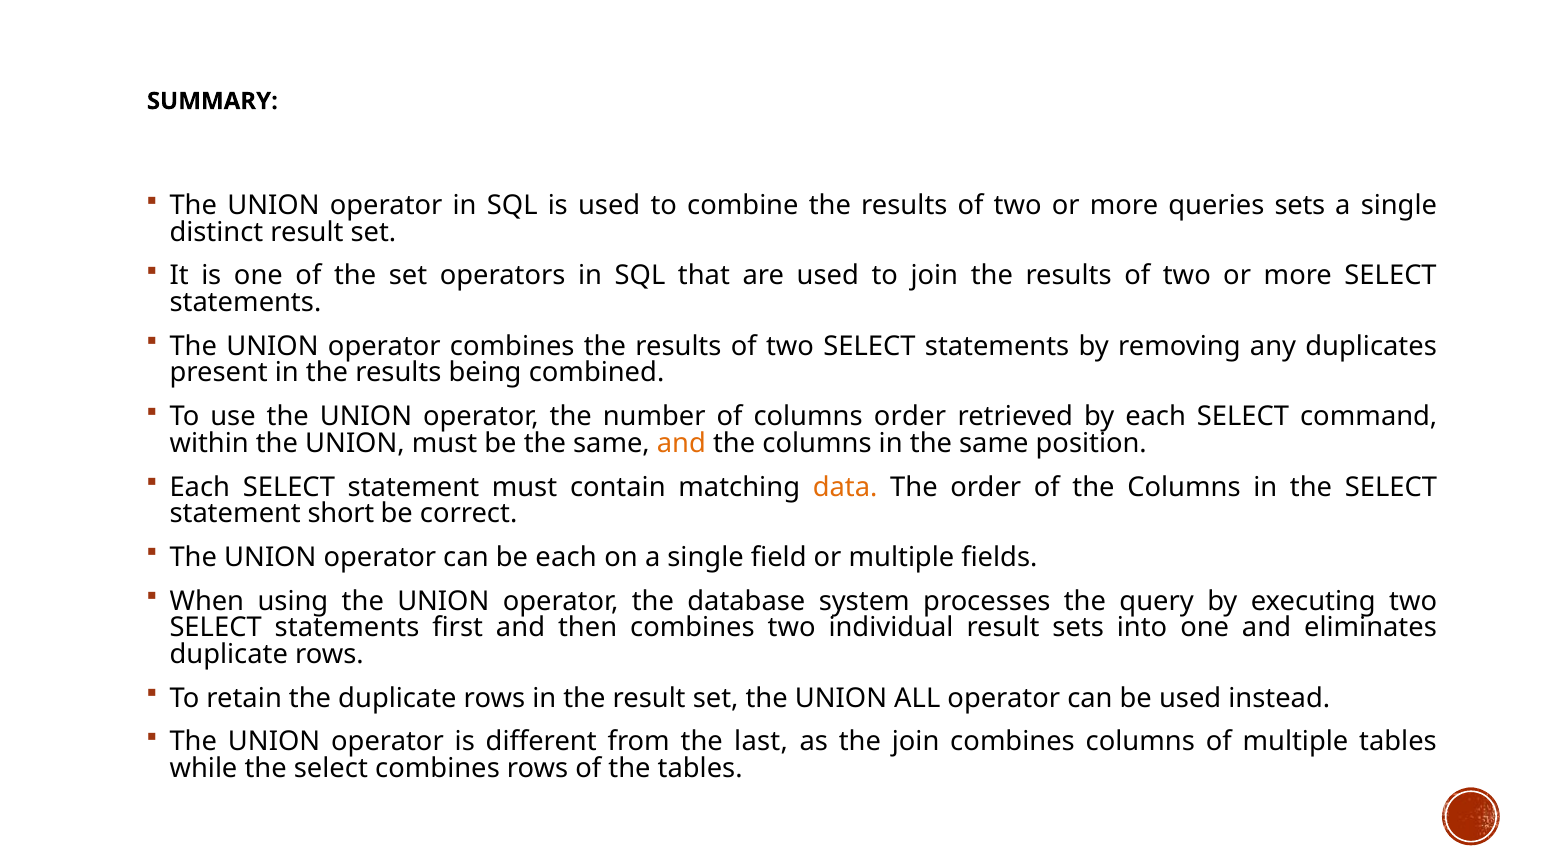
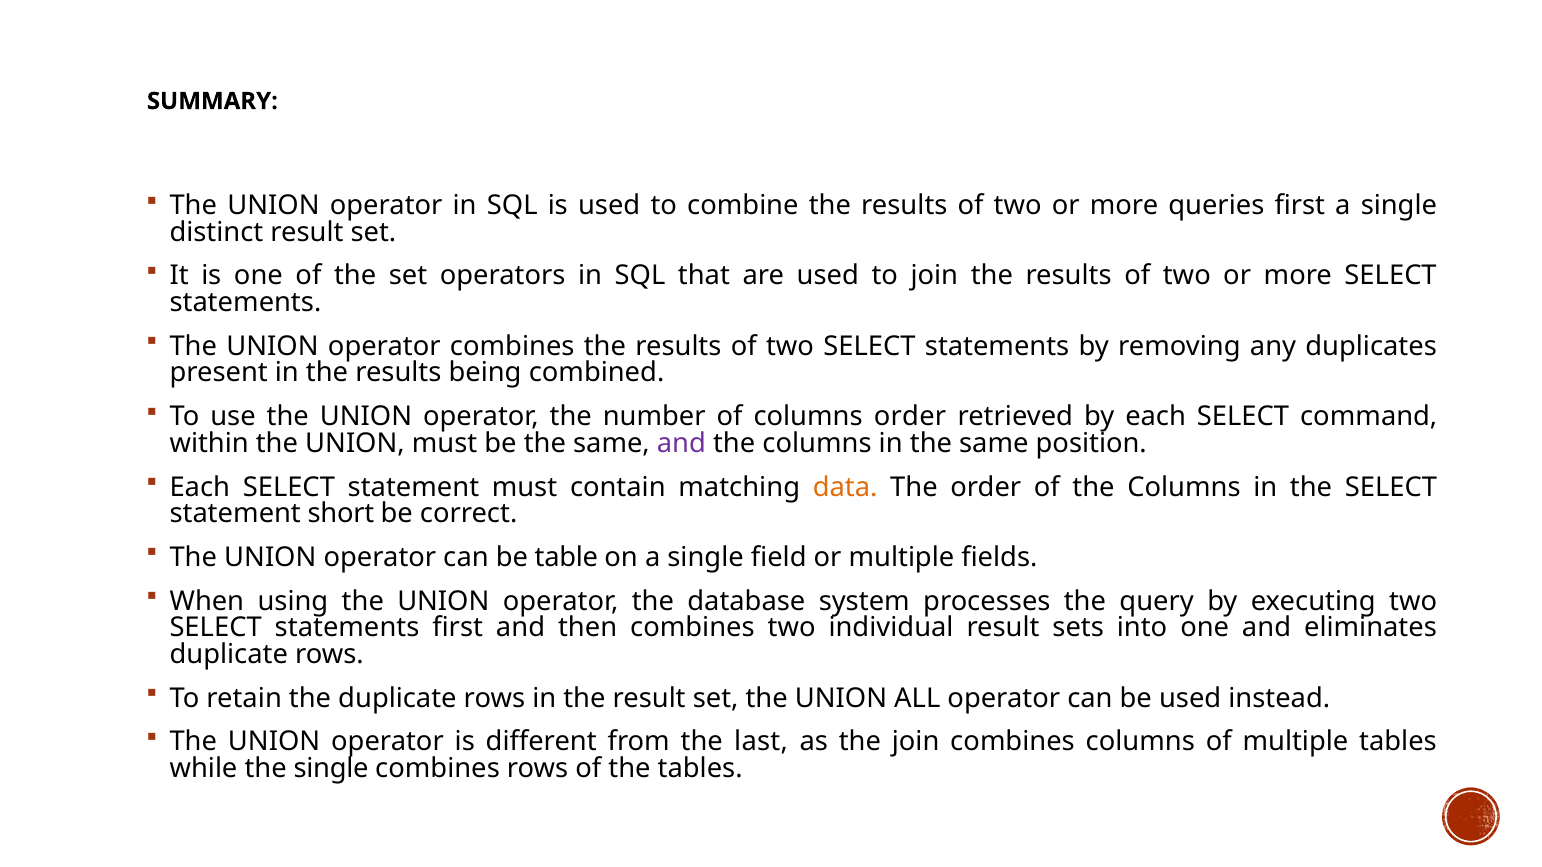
queries sets: sets -> first (1300, 206)
and colour: orange -> purple (681, 443)
be each: each -> table (566, 558)
while the select: select -> single (331, 769)
